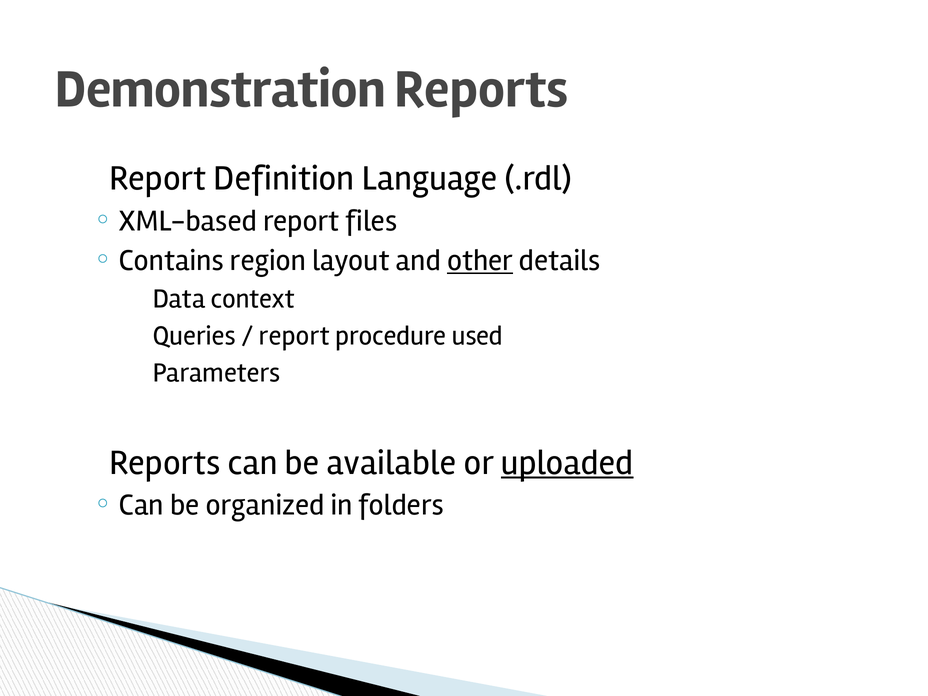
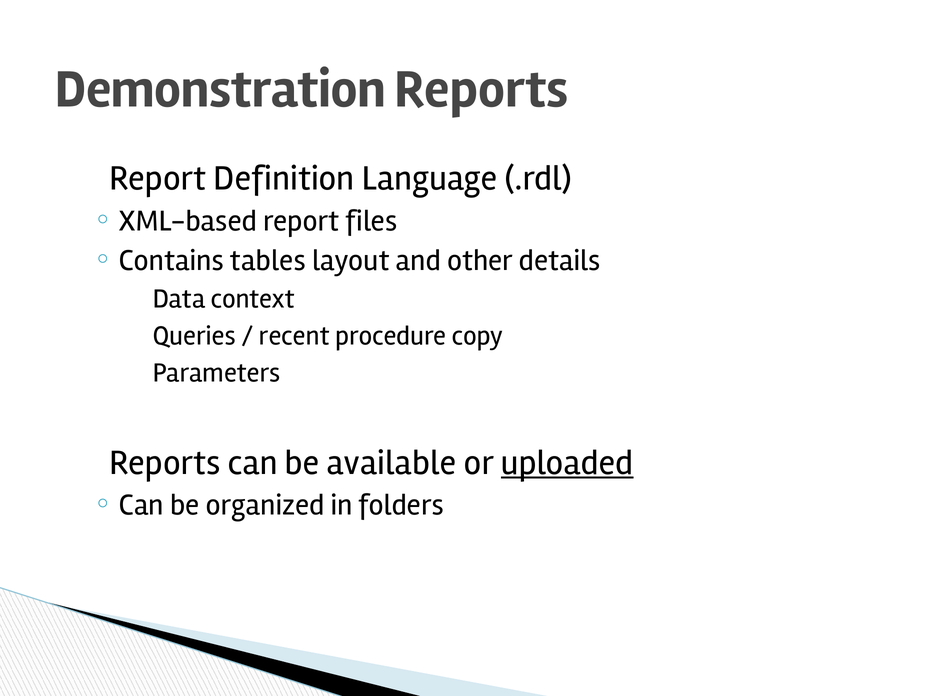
region: region -> tables (268, 261)
other underline: present -> none (480, 261)
report: report -> recent (294, 336)
used: used -> copy (477, 336)
